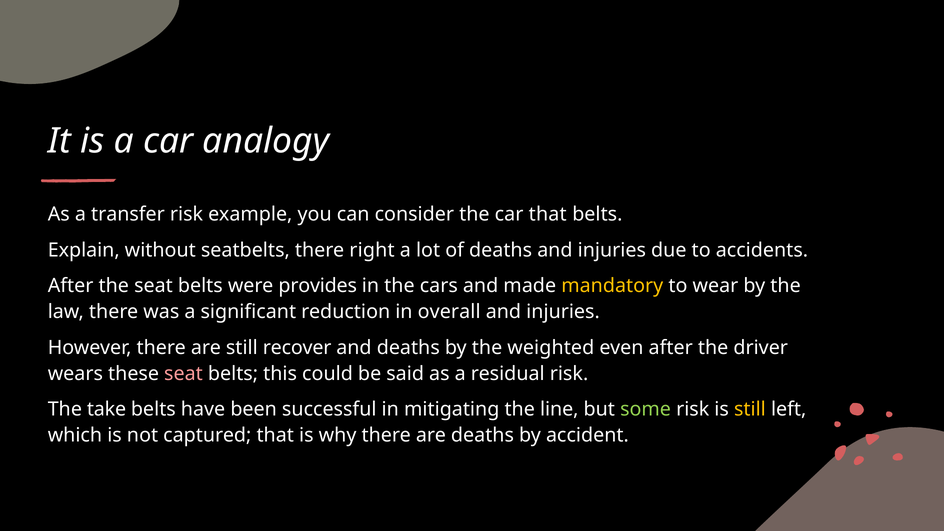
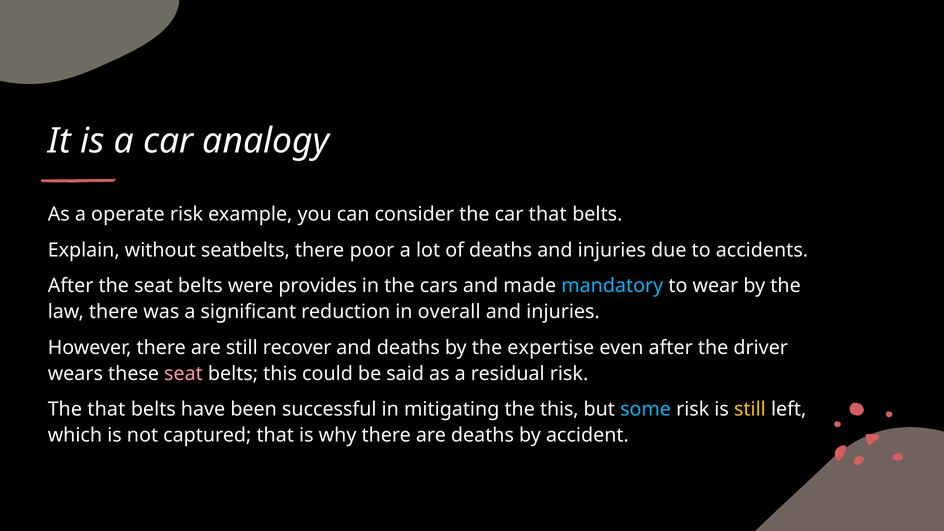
transfer: transfer -> operate (128, 214)
right: right -> poor (372, 250)
mandatory colour: yellow -> light blue (612, 286)
weighted: weighted -> expertise (551, 348)
The take: take -> that (106, 409)
the line: line -> this (559, 409)
some colour: light green -> light blue (646, 409)
